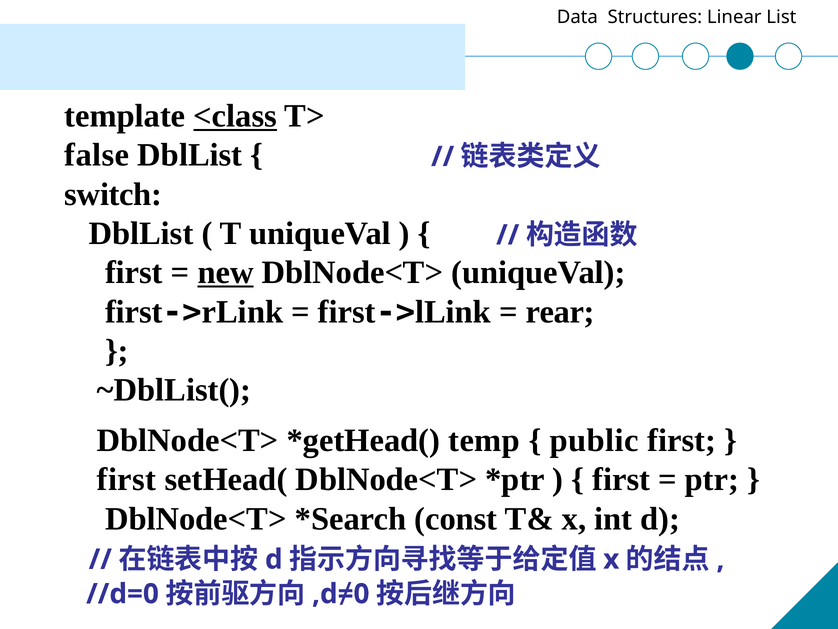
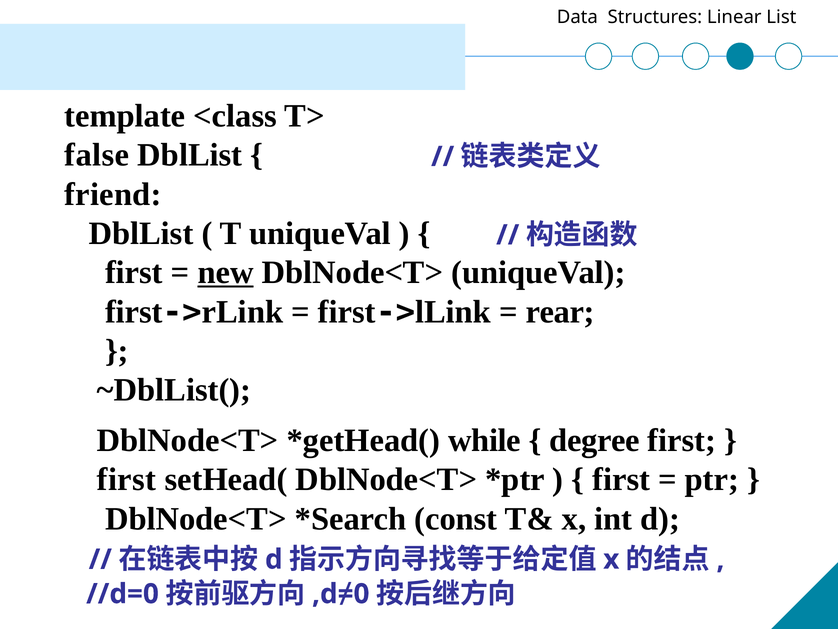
<class underline: present -> none (235, 116)
switch: switch -> friend (113, 194)
temp: temp -> while (484, 440)
public: public -> degree (595, 440)
